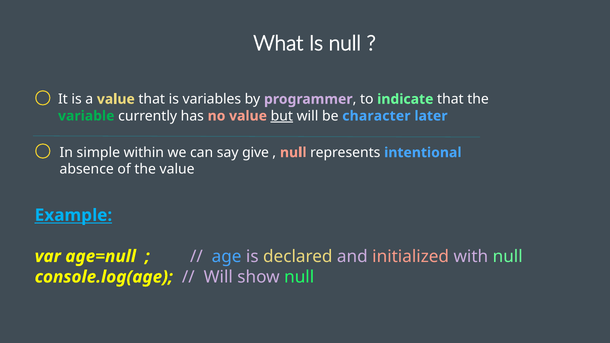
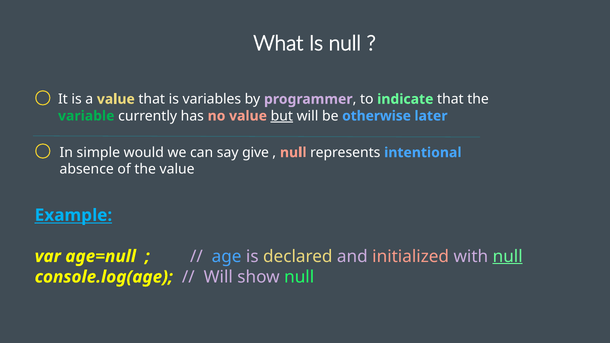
character: character -> otherwise (377, 116)
within: within -> would (144, 153)
null underline: none -> present (508, 256)
